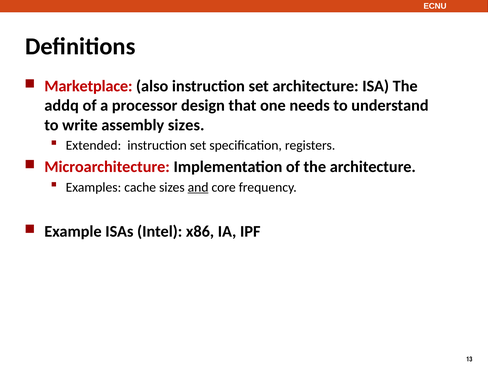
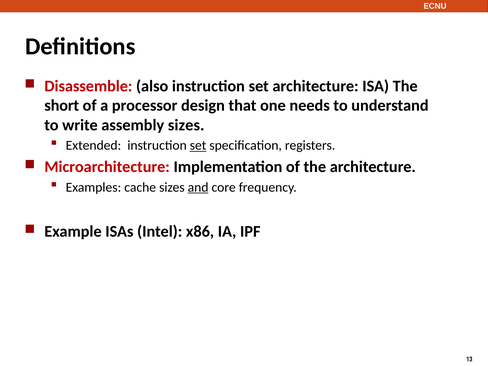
Marketplace: Marketplace -> Disassemble (88, 86)
addq: addq -> short (62, 106)
set underline: none -> present (198, 145)
